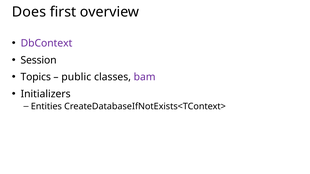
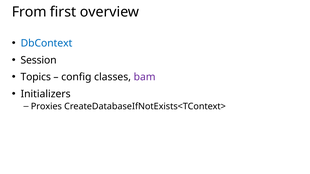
Does: Does -> From (29, 12)
DbContext colour: purple -> blue (46, 43)
public: public -> config (76, 77)
Entities: Entities -> Proxies (46, 107)
